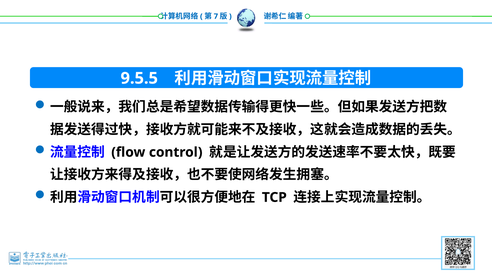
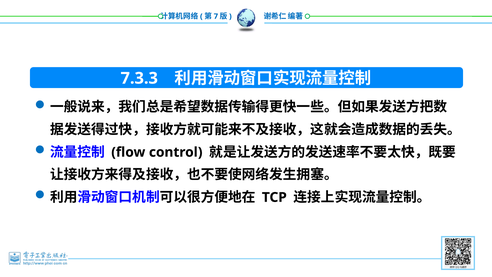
9.5.5: 9.5.5 -> 7.3.3 (139, 78)
